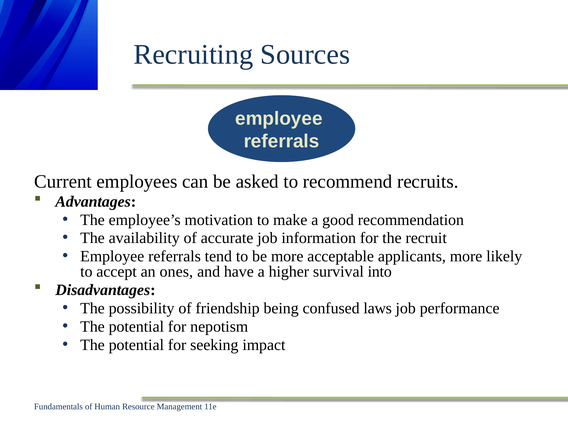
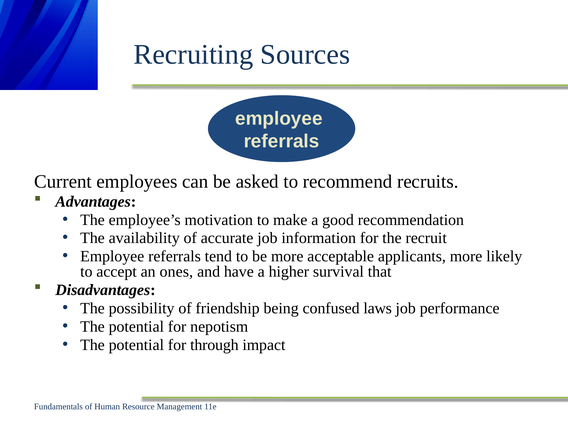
into: into -> that (380, 272)
seeking: seeking -> through (214, 345)
